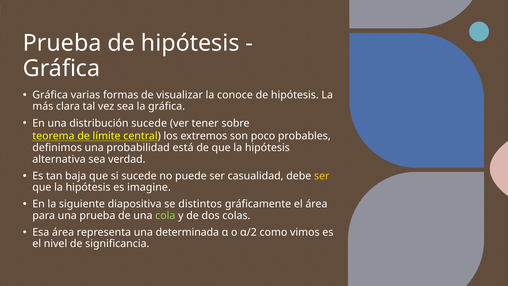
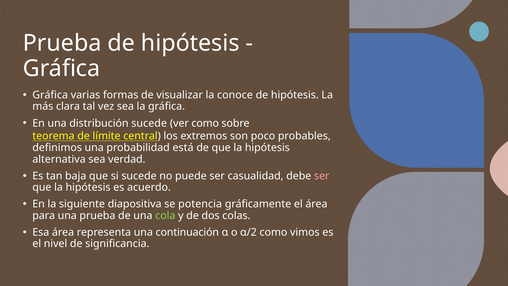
ver tener: tener -> como (205, 123)
ser colour: yellow -> pink (322, 176)
imagine: imagine -> acuerdo (149, 187)
distintos: distintos -> potencia (200, 204)
determinada: determinada -> continuación (187, 232)
